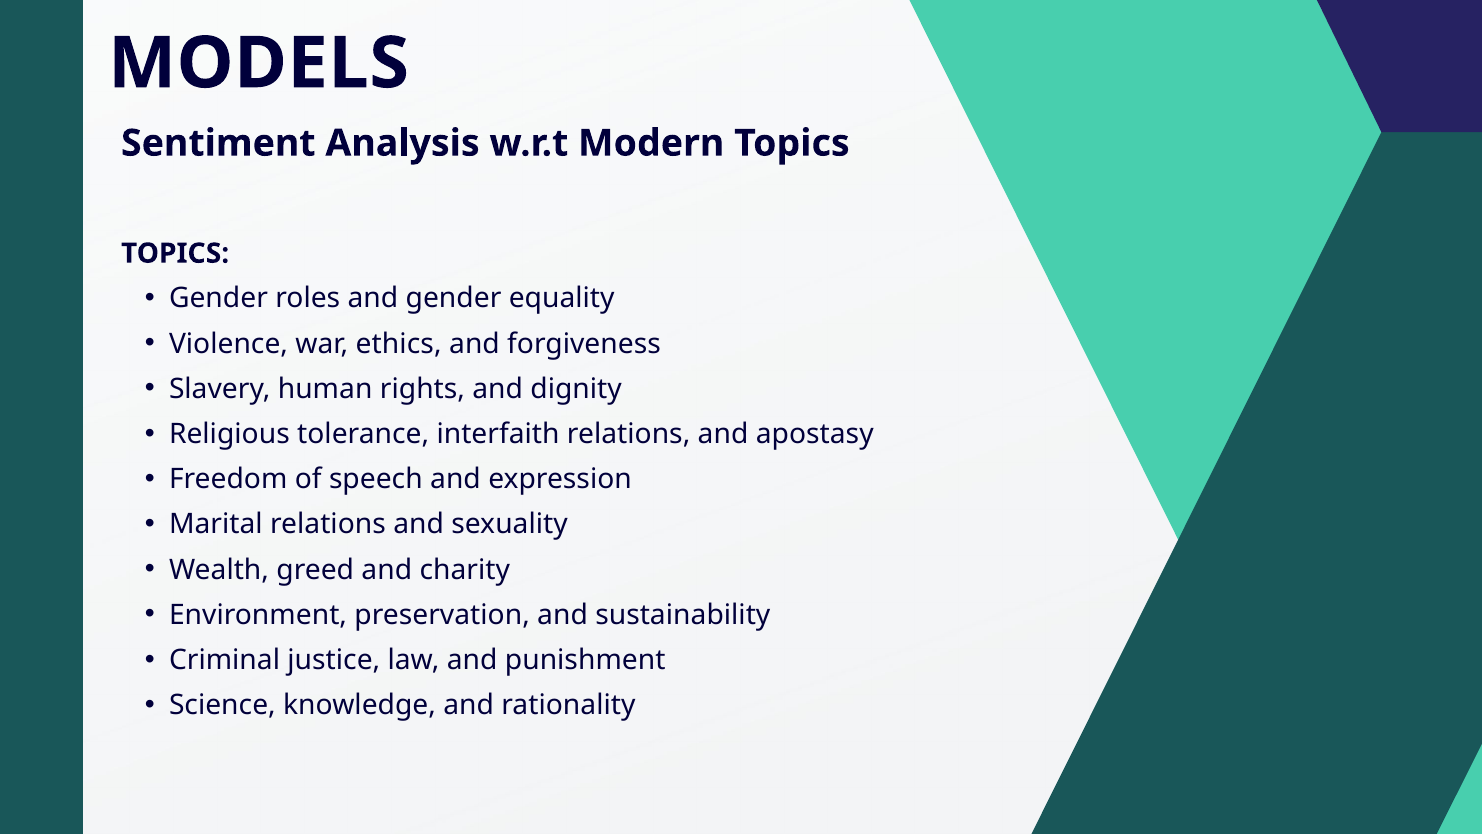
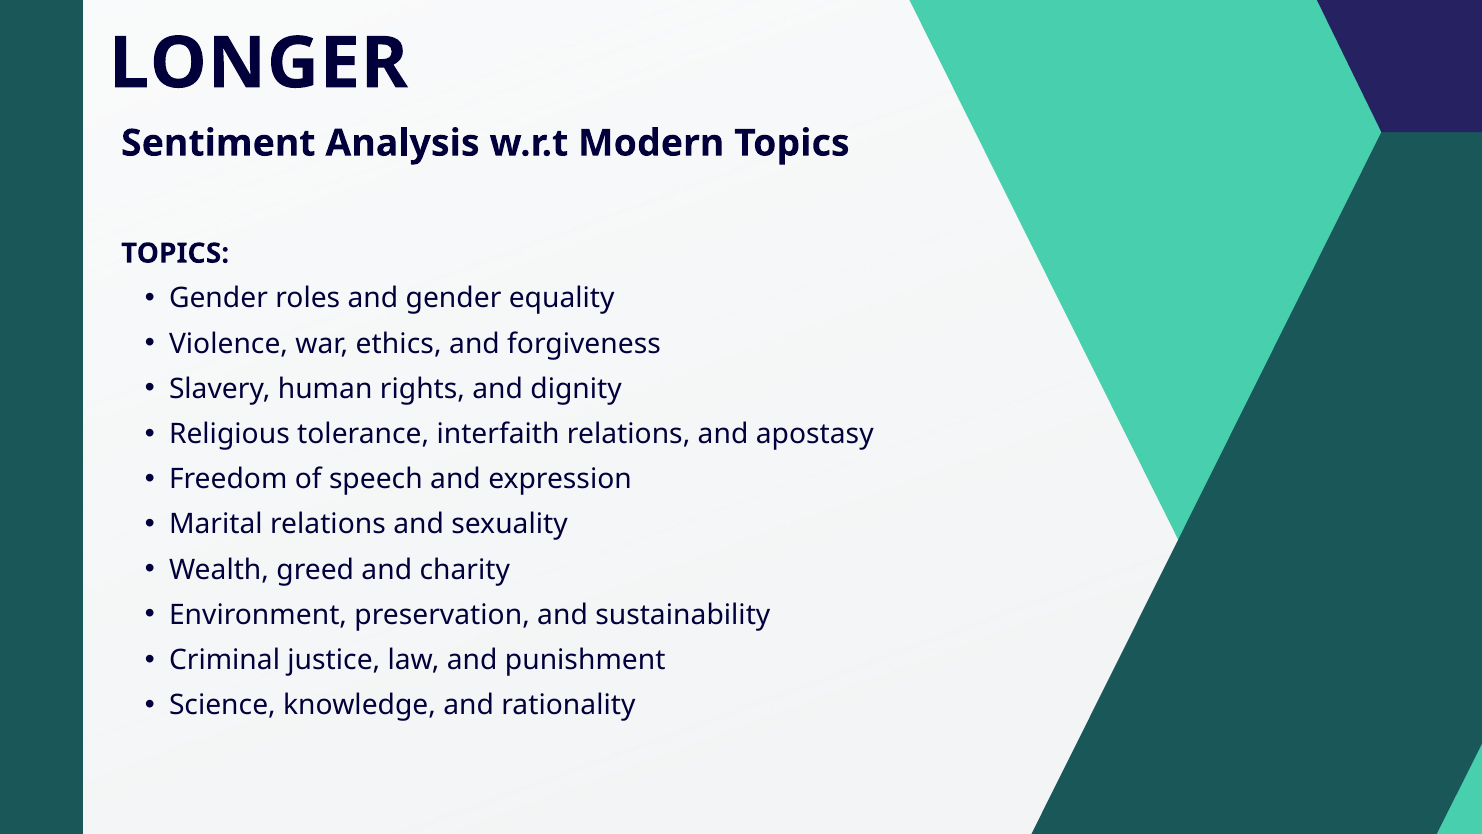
MODELS: MODELS -> LONGER (258, 64)
